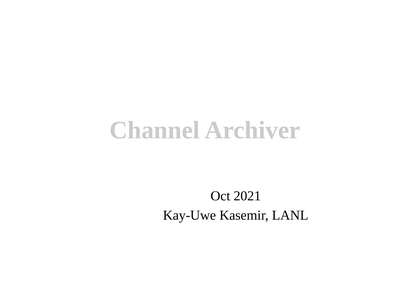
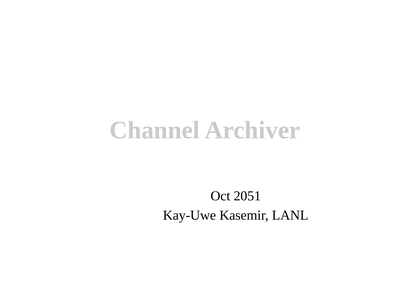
2021: 2021 -> 2051 (247, 196)
